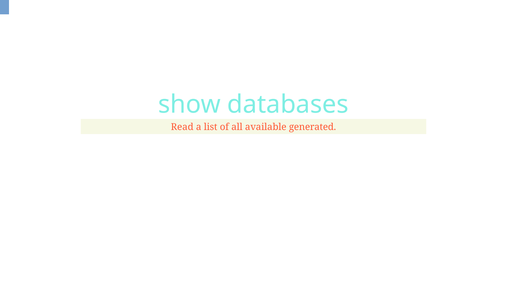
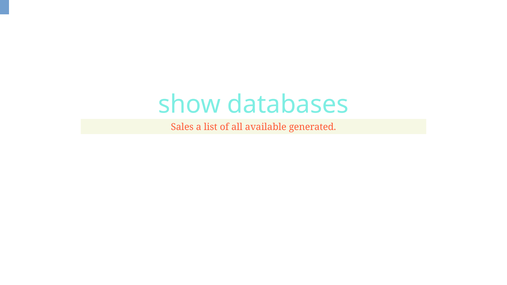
Read: Read -> Sales (182, 127)
